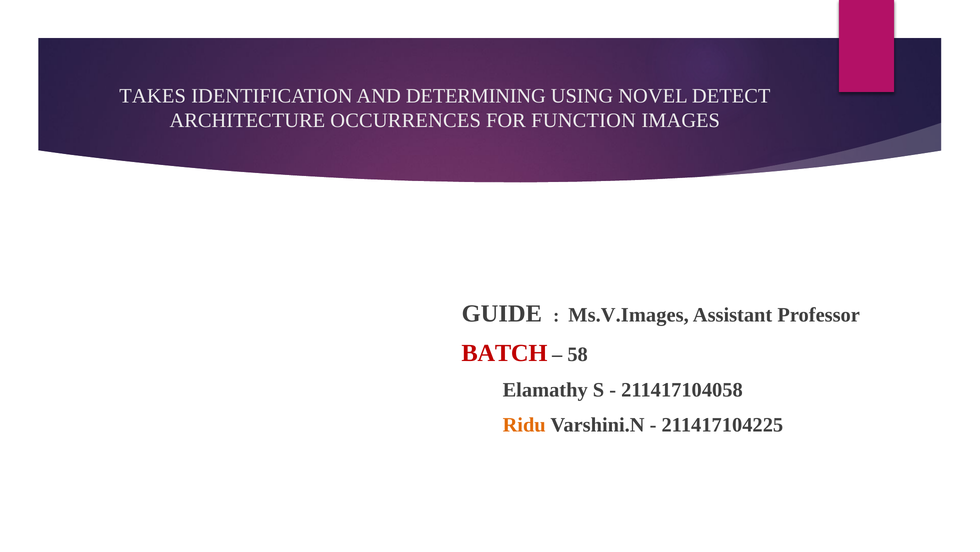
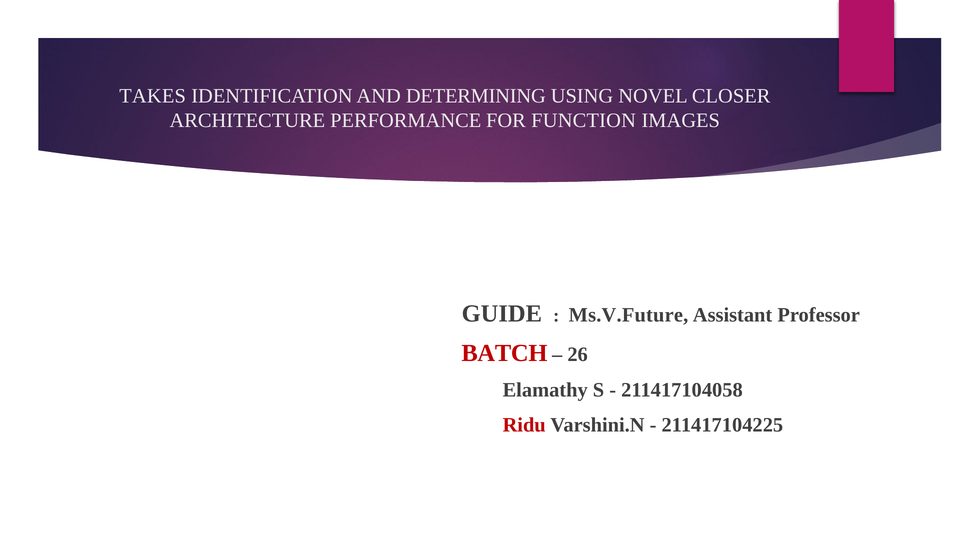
DETECT: DETECT -> CLOSER (731, 96)
OCCURRENCES: OCCURRENCES -> PERFORMANCE (406, 120)
Ms.V.Images: Ms.V.Images -> Ms.V.Future (628, 314)
58: 58 -> 26 (578, 354)
Ridu colour: orange -> red (524, 424)
